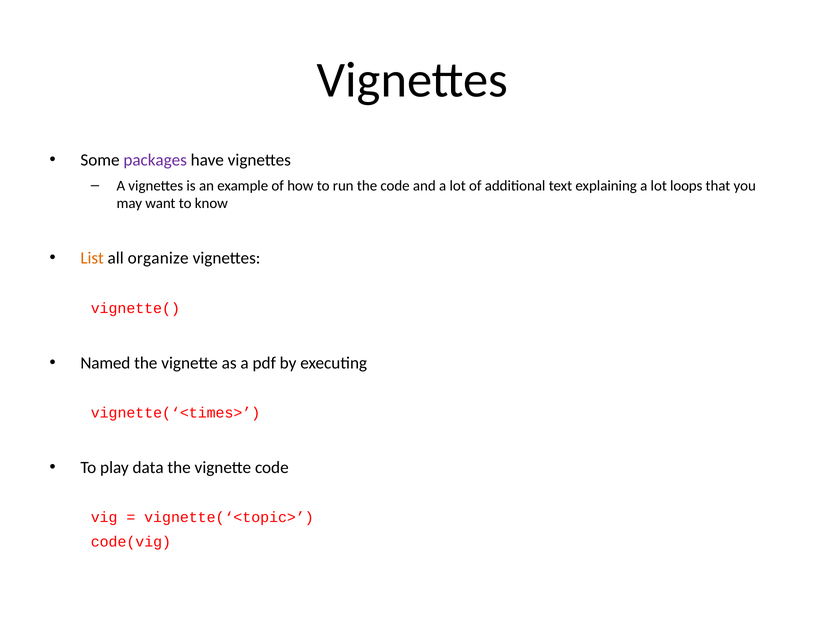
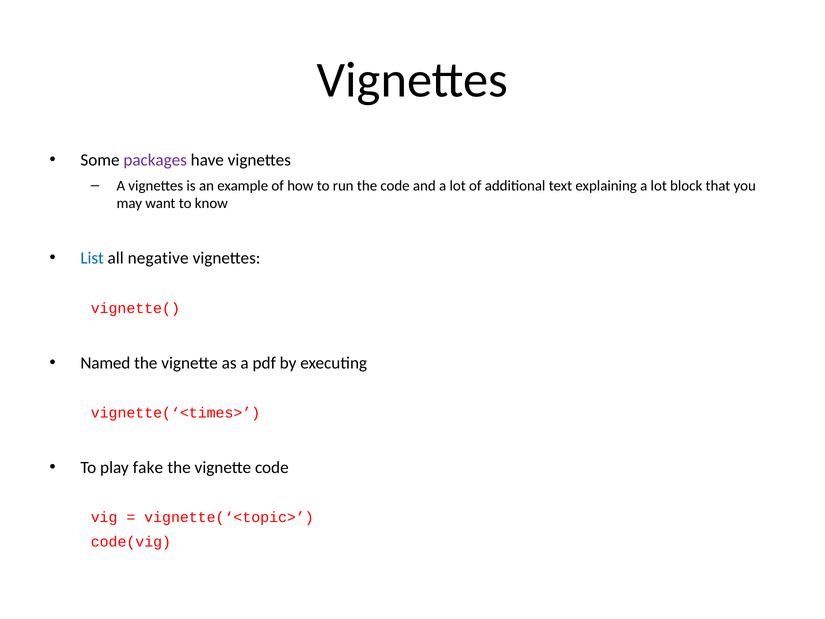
loops: loops -> block (686, 186)
List colour: orange -> blue (92, 258)
organize: organize -> negative (158, 258)
data: data -> fake (148, 467)
